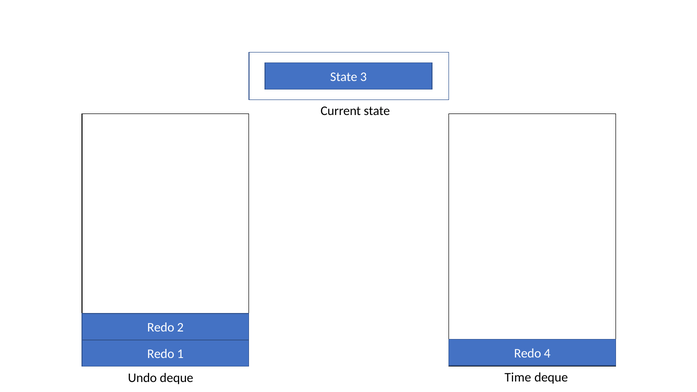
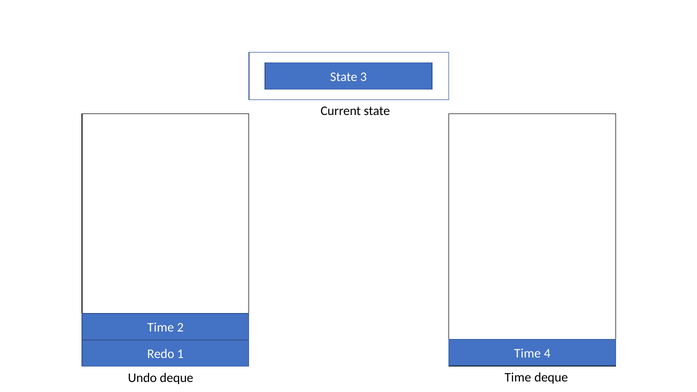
Redo: Redo -> Time (161, 328)
Redo: Redo -> Time (527, 353)
